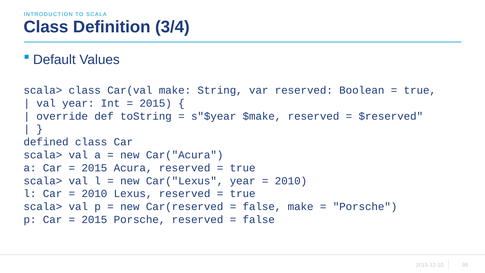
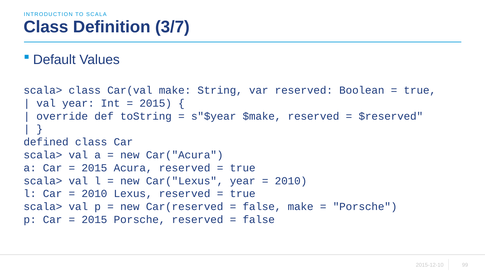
3/4: 3/4 -> 3/7 (172, 27)
